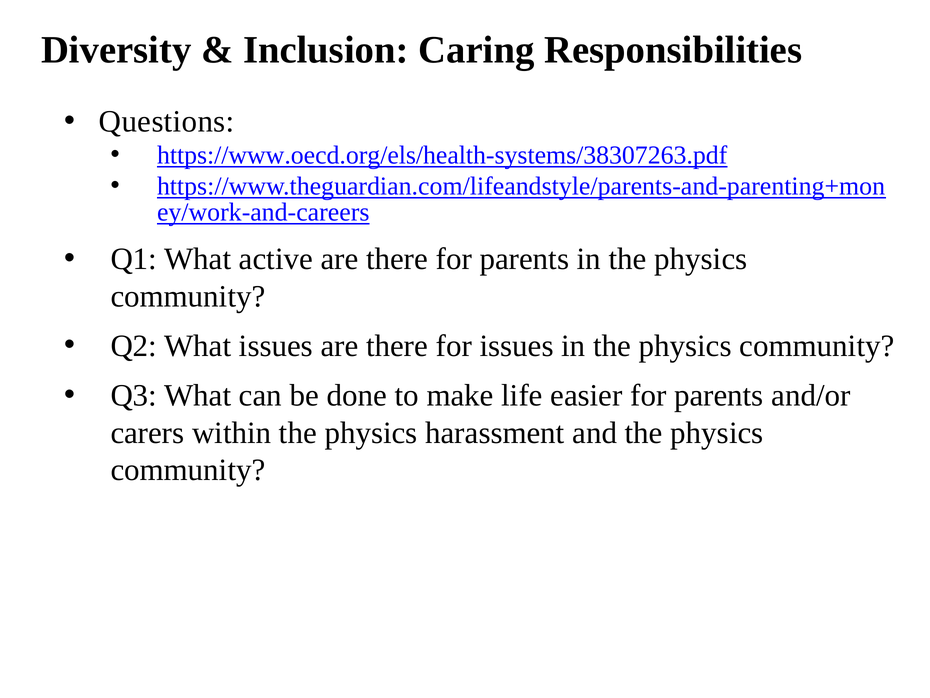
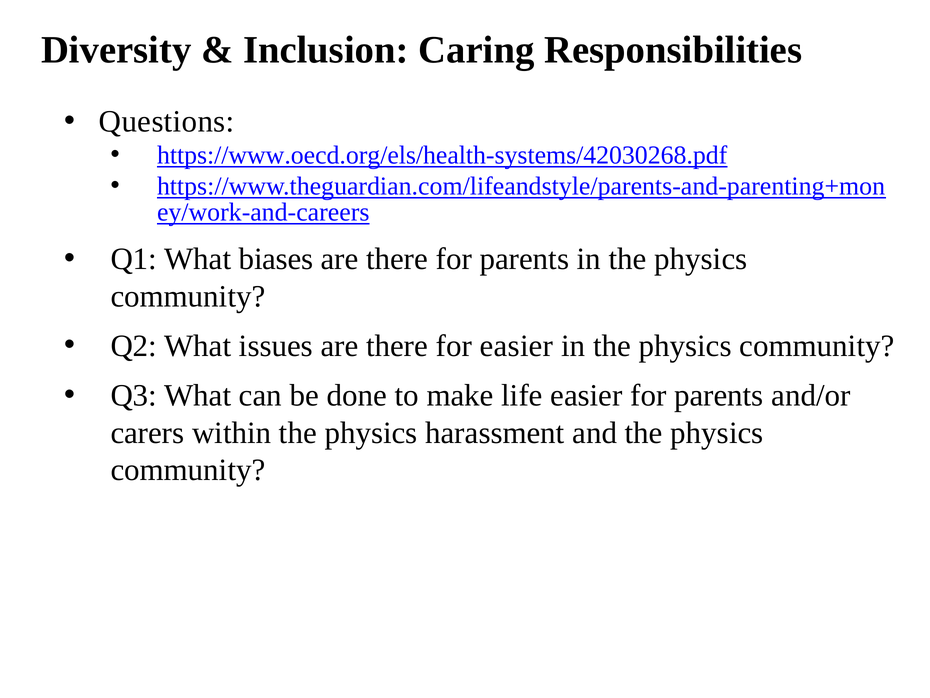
https://www.oecd.org/els/health-systems/38307263.pdf: https://www.oecd.org/els/health-systems/38307263.pdf -> https://www.oecd.org/els/health-systems/42030268.pdf (442, 155)
active: active -> biases (276, 259)
for issues: issues -> easier (516, 346)
